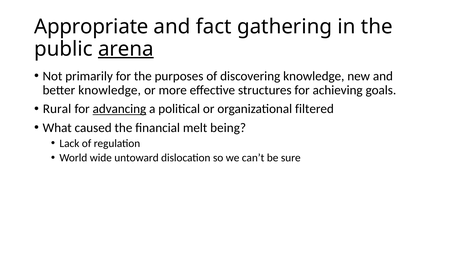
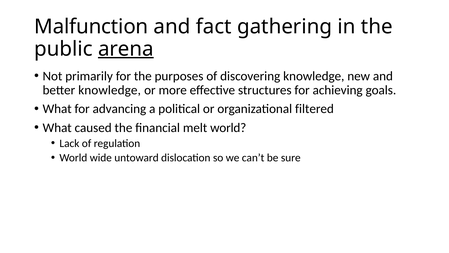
Appropriate: Appropriate -> Malfunction (91, 27)
Rural: Rural -> What (57, 109)
advancing underline: present -> none (119, 109)
melt being: being -> world (228, 128)
